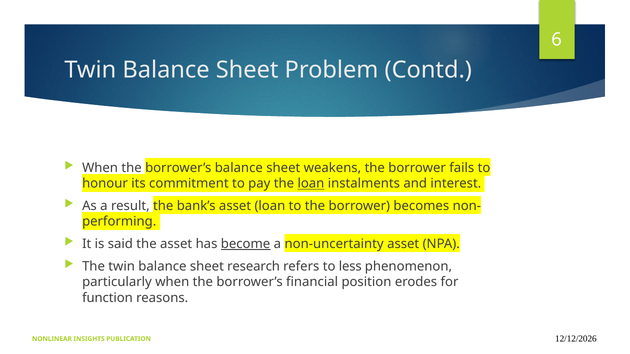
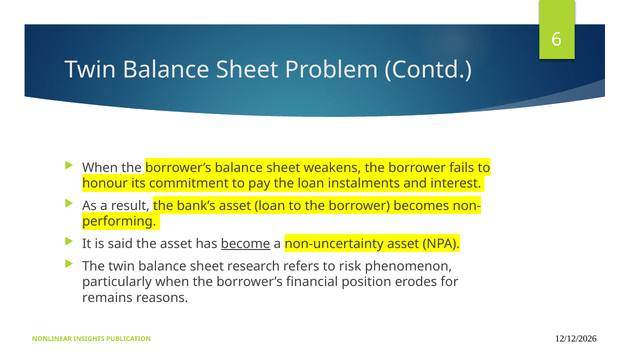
loan underline: present -> none (311, 184)
less: less -> risk (350, 266)
function: function -> remains (107, 298)
